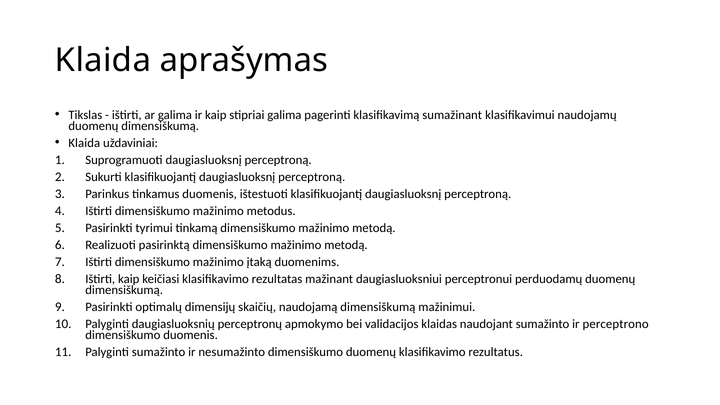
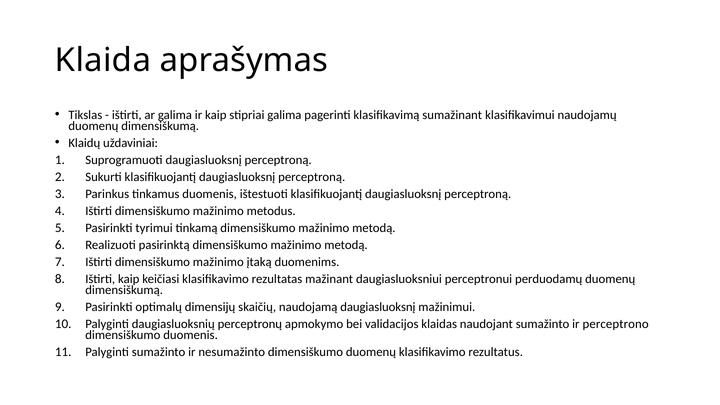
Klaida: Klaida -> Klaidų (84, 143)
naudojamą dimensiškumą: dimensiškumą -> daugiasluoksnį (378, 307)
